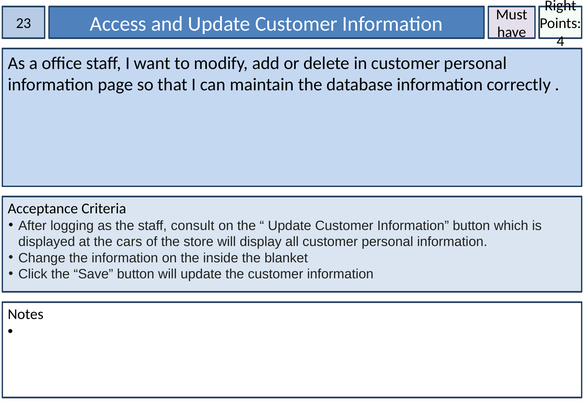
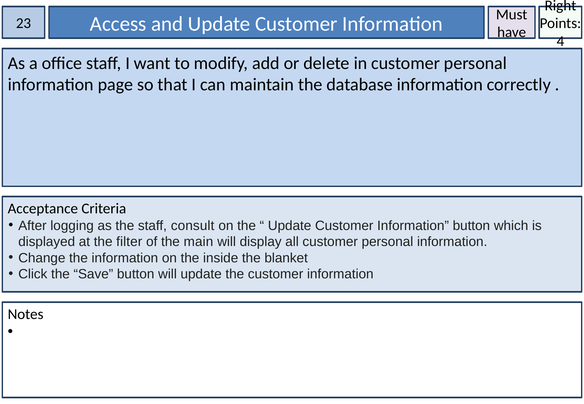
cars: cars -> filter (129, 242)
store: store -> main (198, 242)
